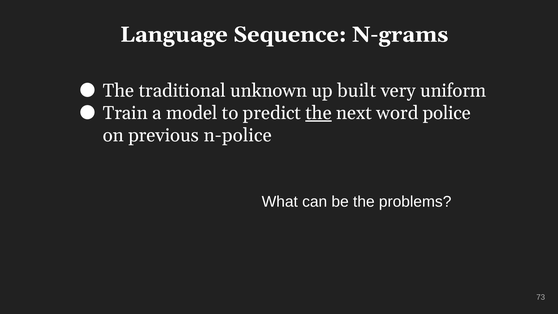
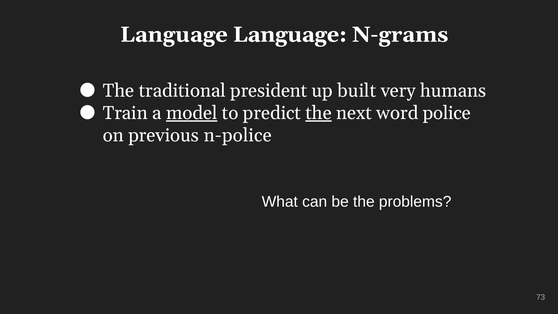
Language Sequence: Sequence -> Language (290, 35)
unknown: unknown -> president (269, 91)
uniform: uniform -> humans (453, 91)
model underline: none -> present (192, 113)
